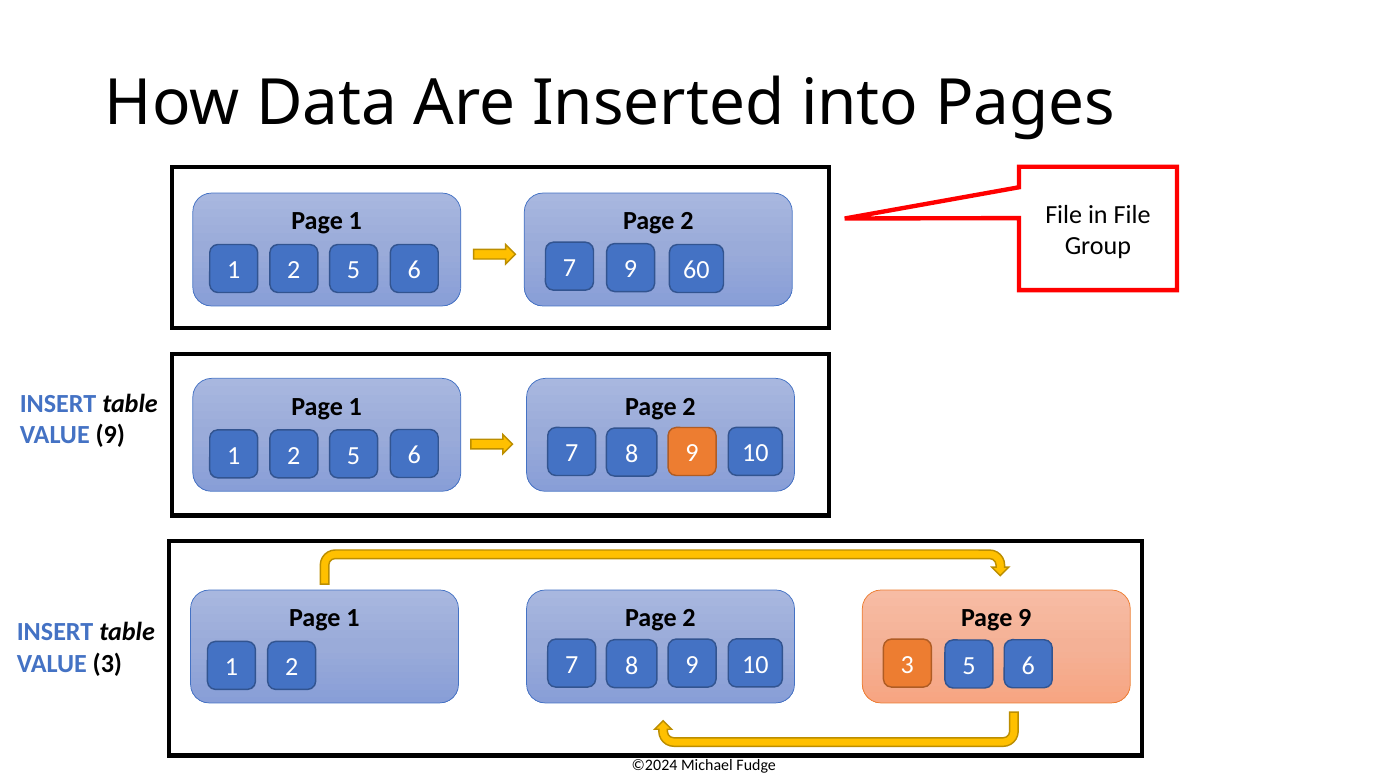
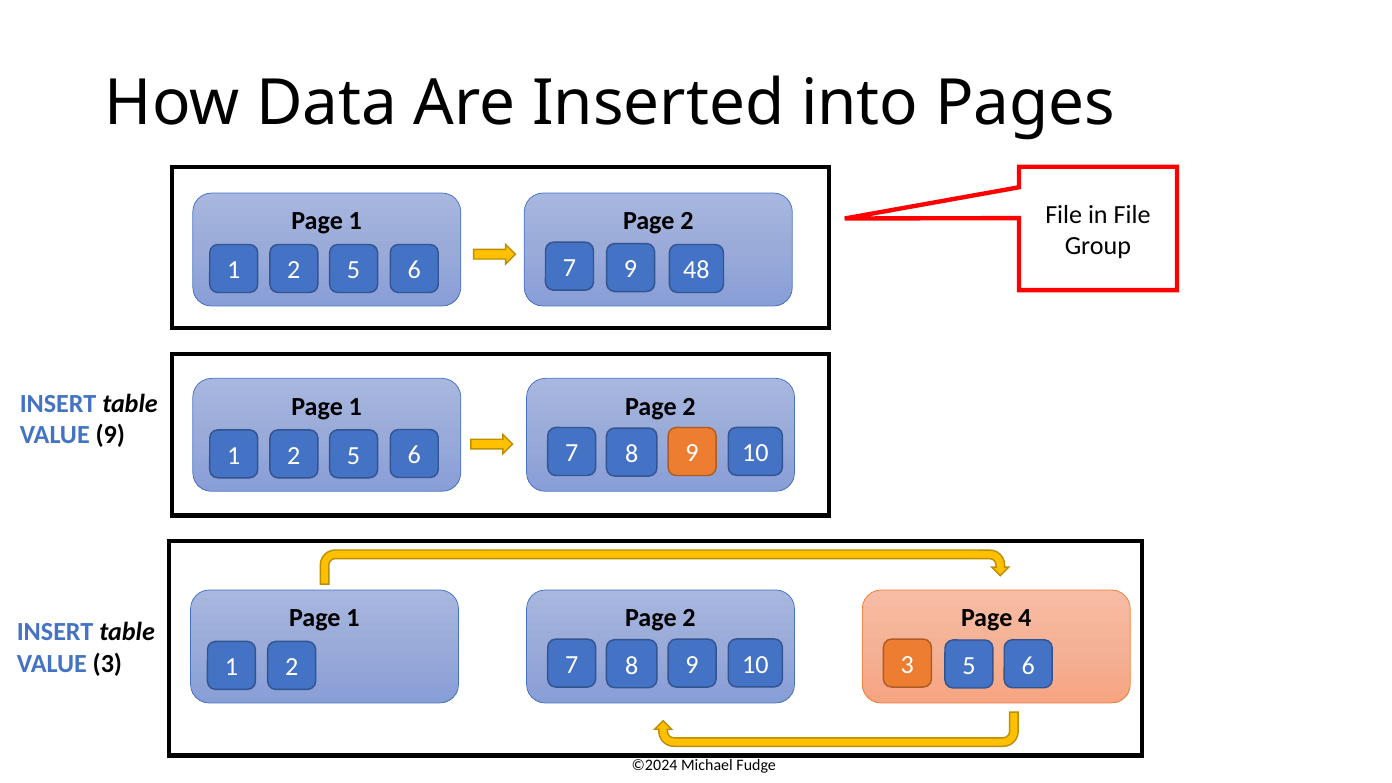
60: 60 -> 48 (696, 270)
Page 9: 9 -> 4 (1025, 618)
